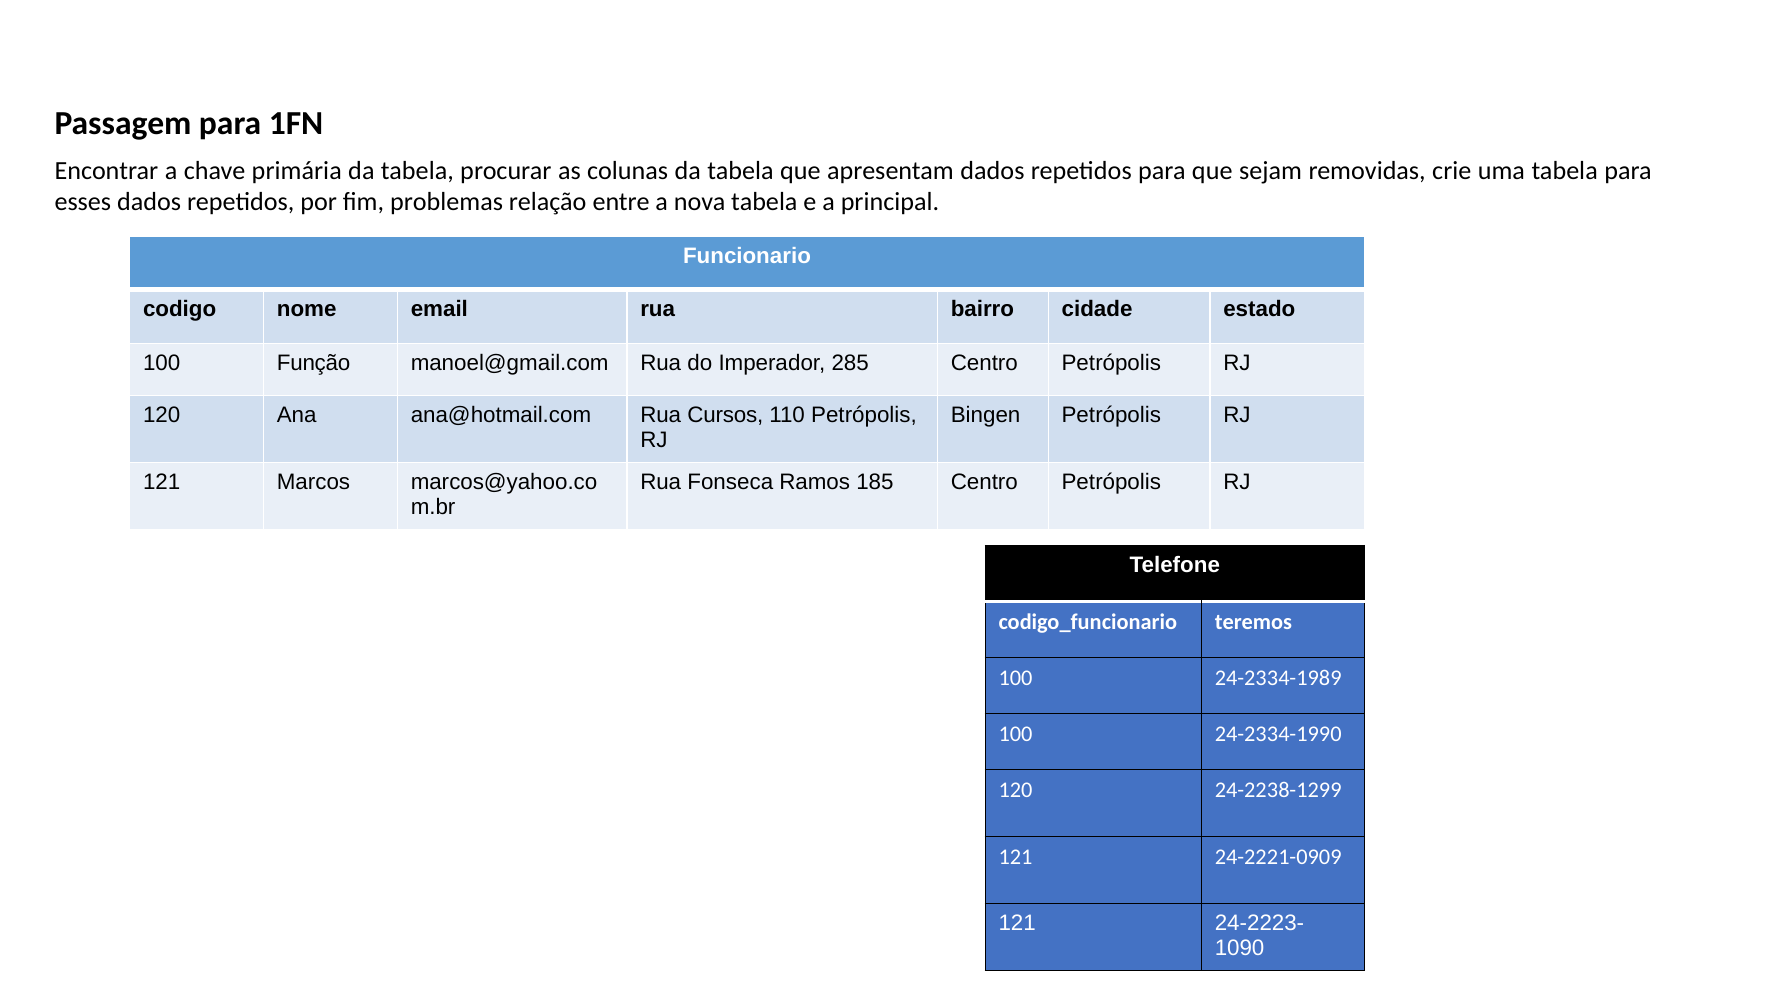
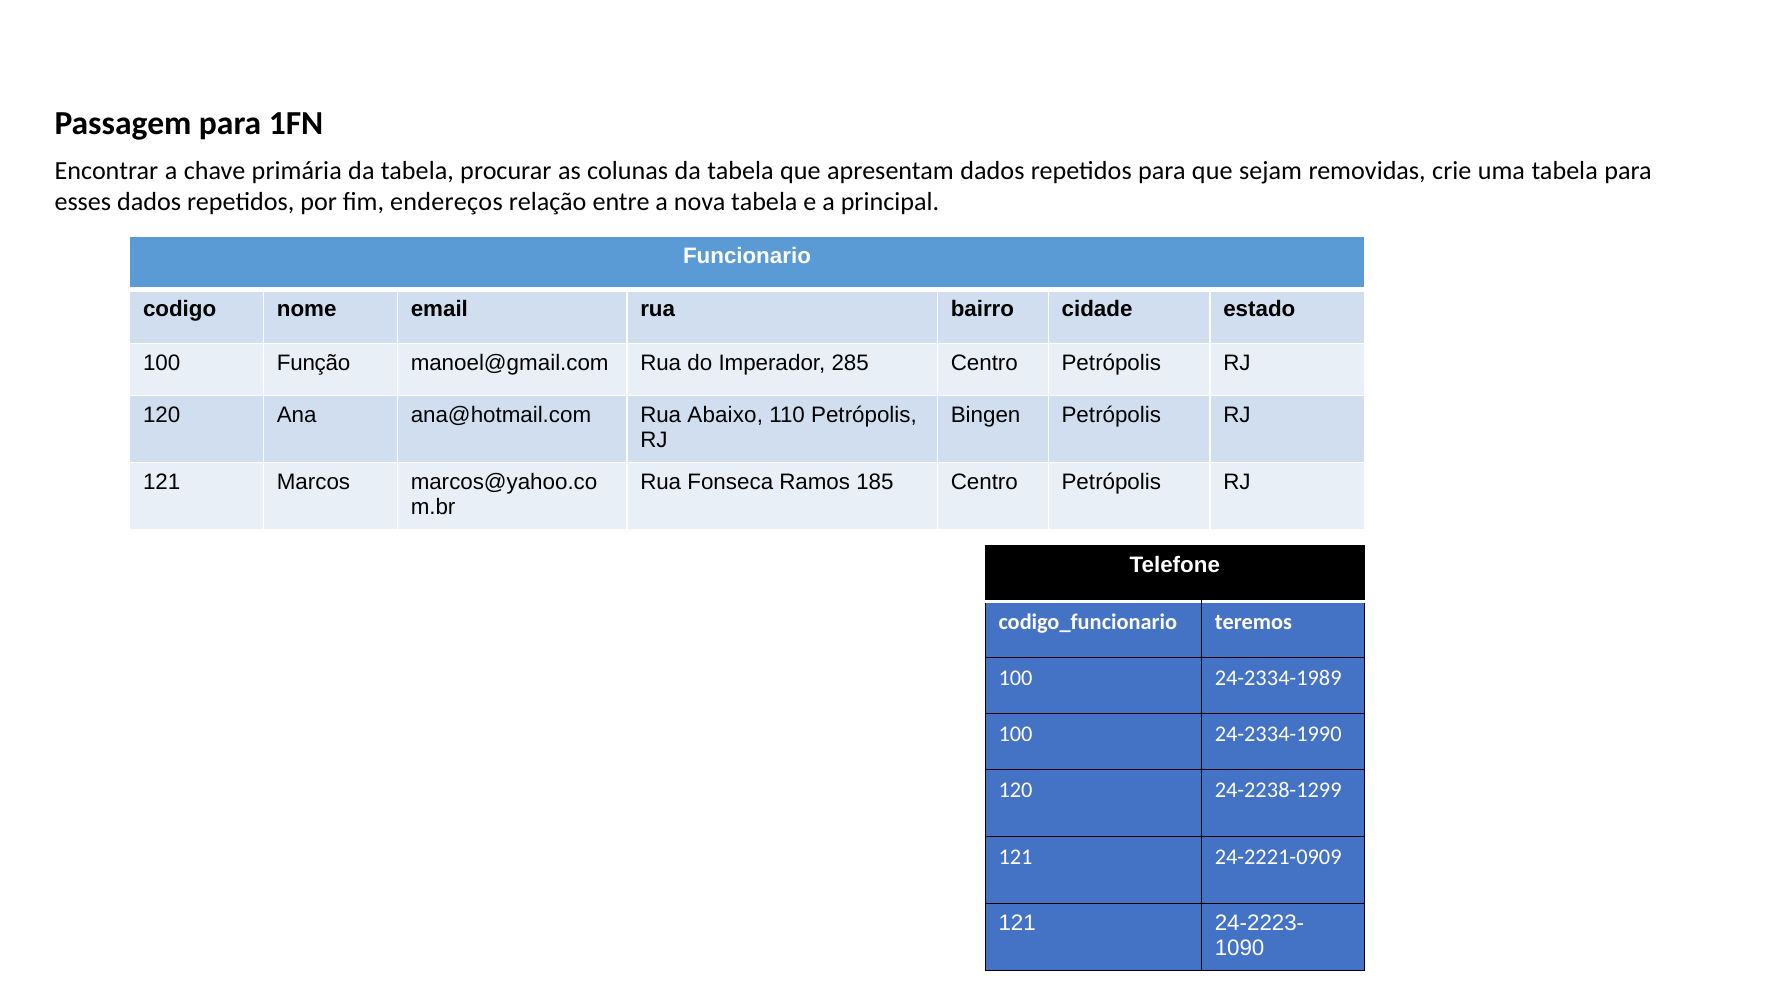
problemas: problemas -> endereços (446, 202)
Cursos: Cursos -> Abaixo (725, 415)
